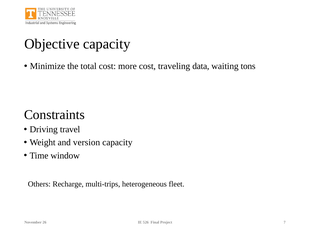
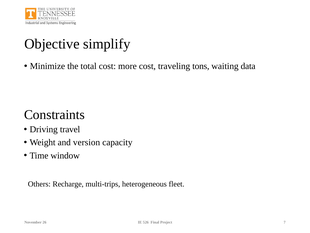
Objective capacity: capacity -> simplify (107, 44)
data: data -> tons (201, 66)
tons: tons -> data (248, 66)
